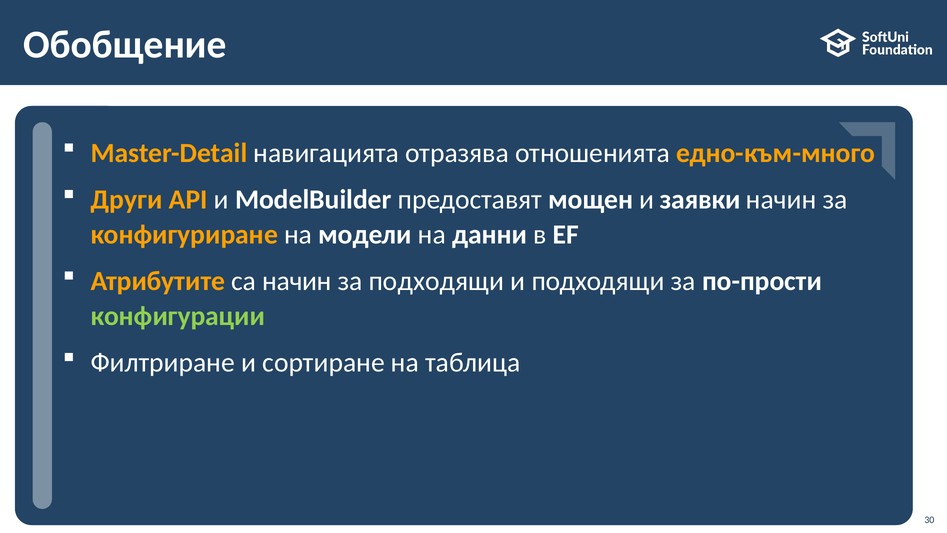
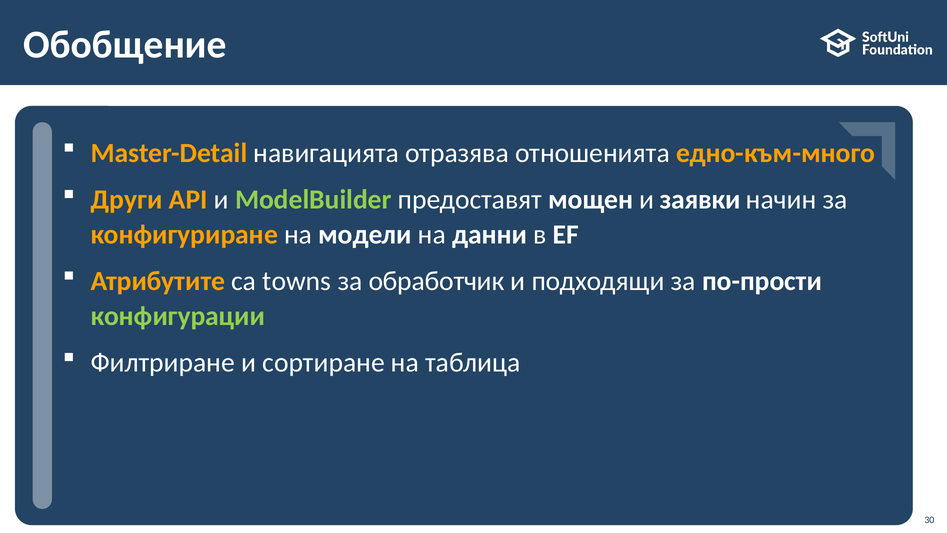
ModelBuilder colour: white -> light green (313, 200)
са начин: начин -> towns (297, 281)
за подходящи: подходящи -> обработчик (436, 281)
